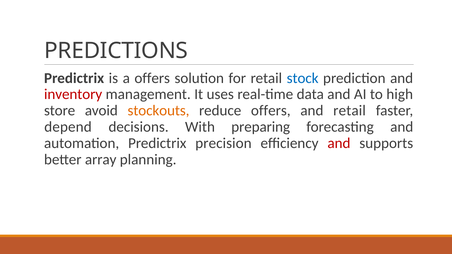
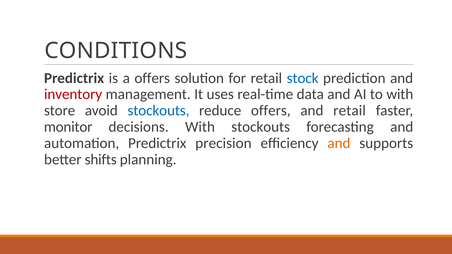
PREDICTIONS: PREDICTIONS -> CONDITIONS (116, 51)
to high: high -> with (400, 94)
stockouts colour: orange -> blue (158, 111)
depend: depend -> monitor (68, 127)
With preparing: preparing -> stockouts (261, 127)
and colour: red -> orange (339, 143)
array: array -> shifts (101, 160)
